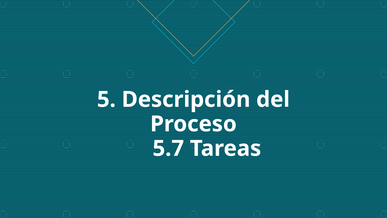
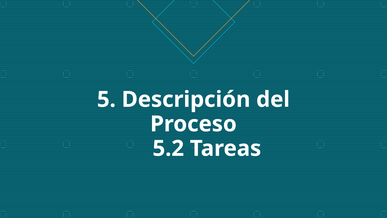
5.7: 5.7 -> 5.2 (168, 148)
